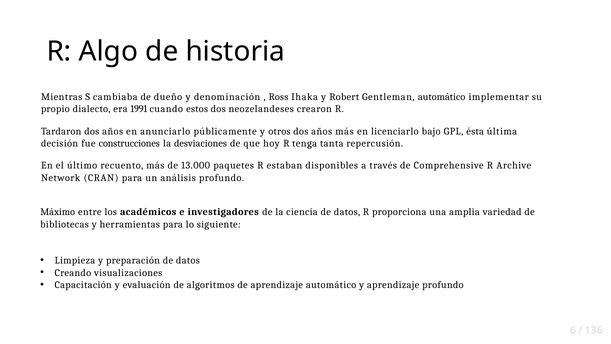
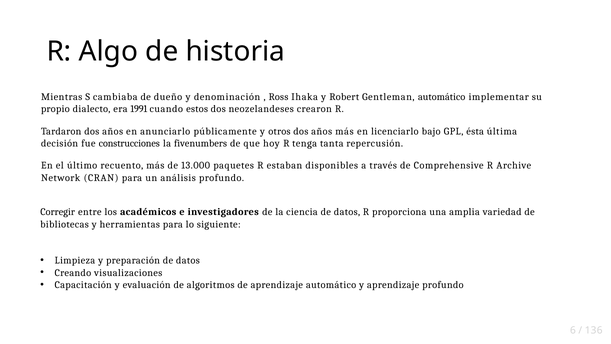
desviaciones: desviaciones -> fivenumbers (200, 143)
Máximo: Máximo -> Corregir (58, 212)
